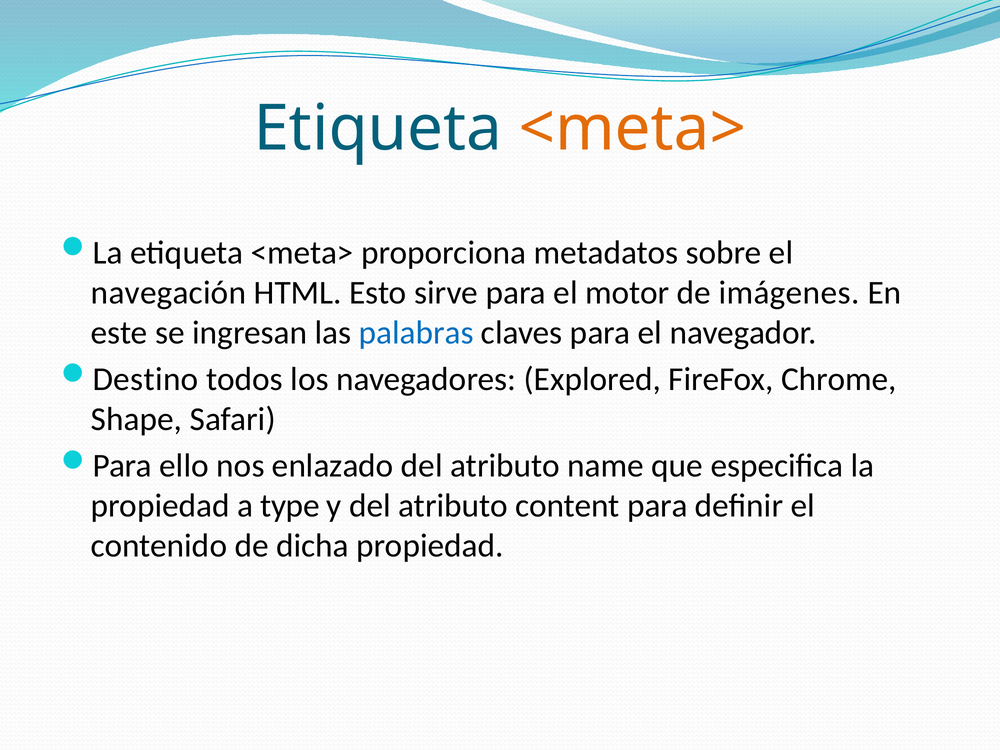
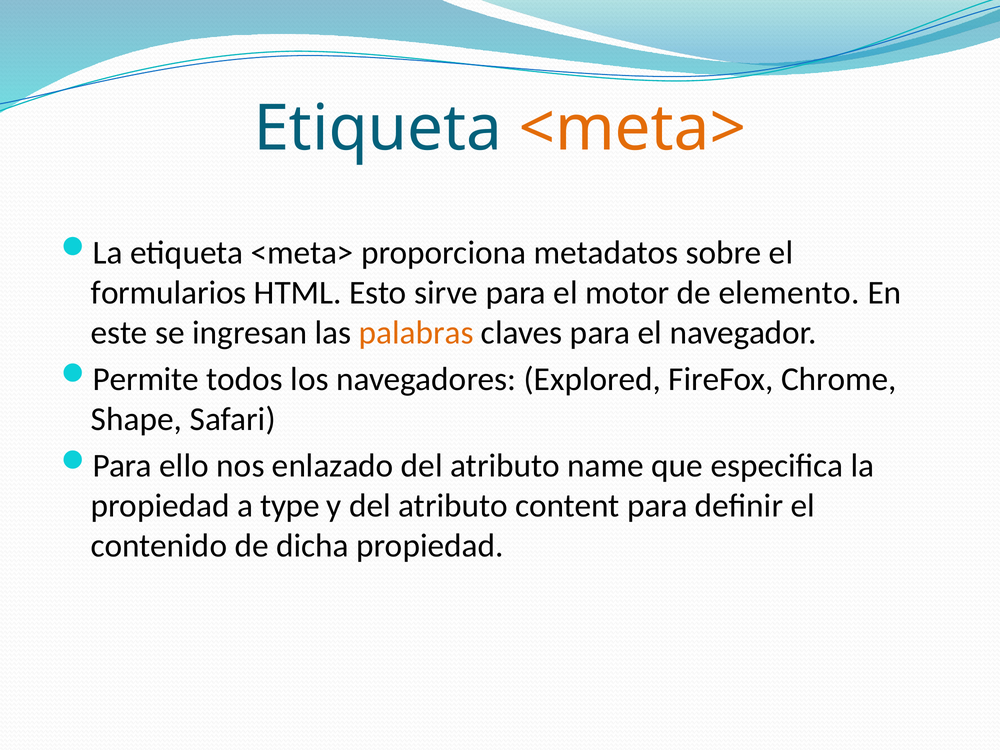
navegación: navegación -> formularios (169, 293)
imágenes: imágenes -> elemento (789, 293)
palabras colour: blue -> orange (416, 333)
Destino: Destino -> Permite (146, 379)
